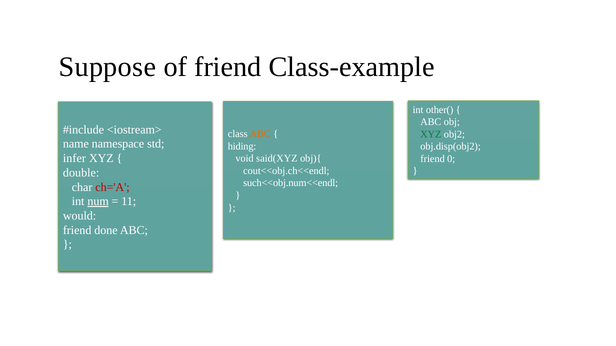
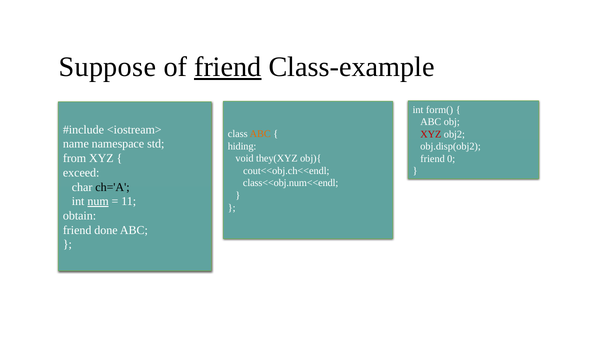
friend underline: none -> present (228, 67)
other(: other( -> form( (440, 110)
XYZ colour: green -> red (431, 134)
infer: infer -> from (75, 159)
said(XYZ: said(XYZ -> they(XYZ (277, 159)
double: double -> exceed (81, 173)
such<<obj.num<<endl: such<<obj.num<<endl -> class<<obj.num<<endl (291, 183)
ch='A colour: red -> black (112, 187)
would: would -> obtain (80, 216)
